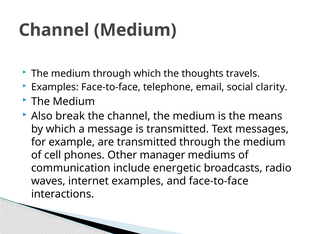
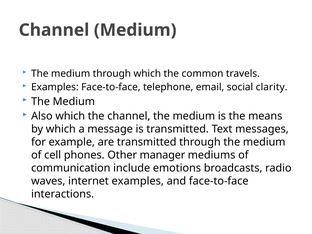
thoughts: thoughts -> common (202, 73)
Also break: break -> which (70, 116)
energetic: energetic -> emotions (177, 168)
